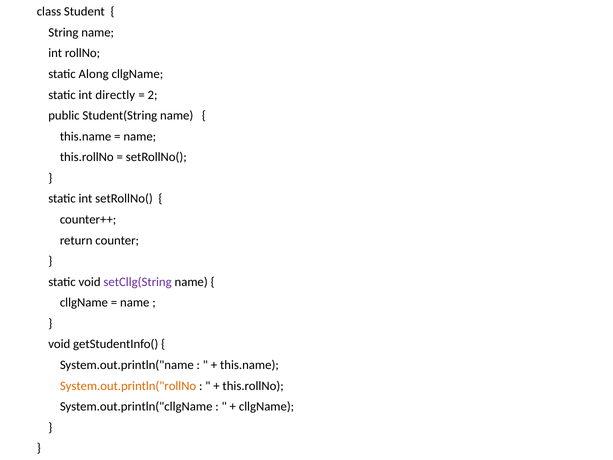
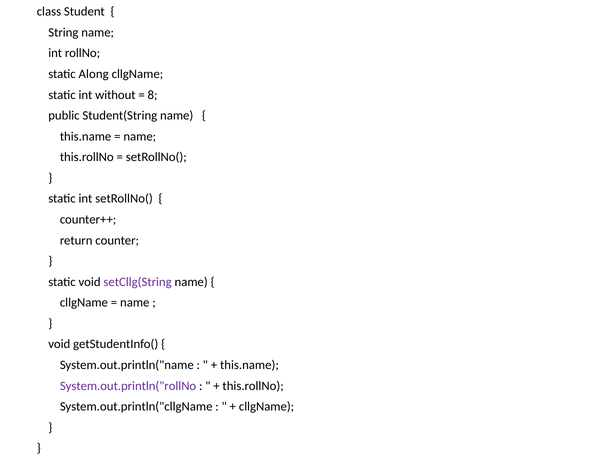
directly: directly -> without (115, 95)
2: 2 -> 8 (153, 95)
System.out.println("rollNo colour: orange -> purple (128, 386)
